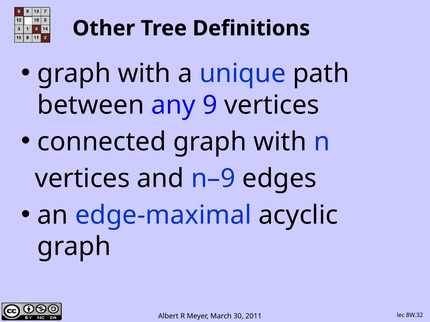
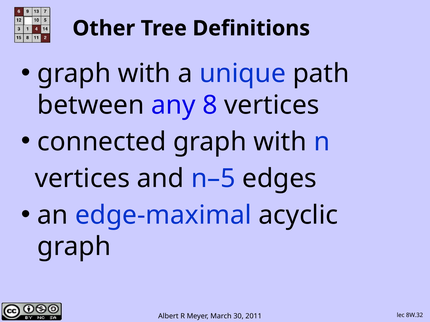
9: 9 -> 8 (210, 105)
n–9: n–9 -> n–5 (213, 179)
